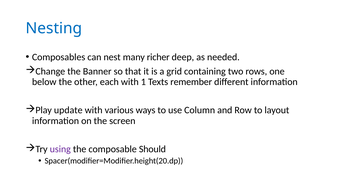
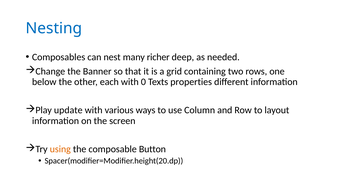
1: 1 -> 0 (143, 82)
remember: remember -> properties (191, 82)
using colour: purple -> orange (60, 149)
Should: Should -> Button (152, 149)
